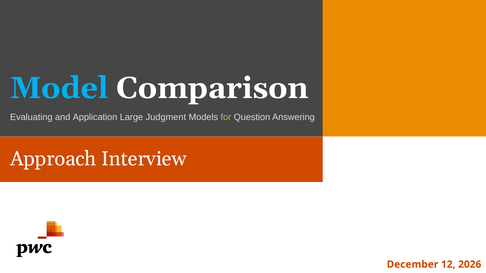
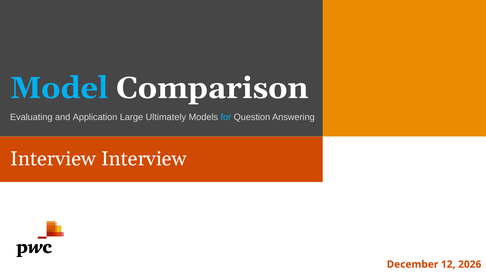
Judgment: Judgment -> Ultimately (166, 117)
for colour: light green -> light blue (226, 117)
Approach: Approach -> Interview (53, 159)
